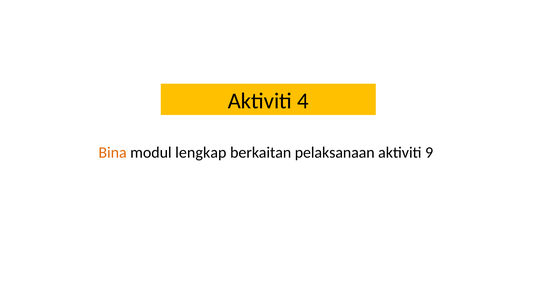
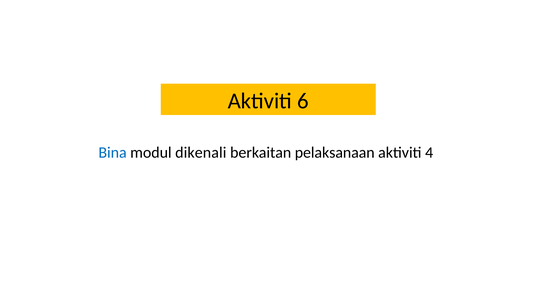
4: 4 -> 6 (303, 101)
Bina colour: orange -> blue (113, 153)
lengkap: lengkap -> dikenali (201, 153)
9: 9 -> 4 (429, 153)
